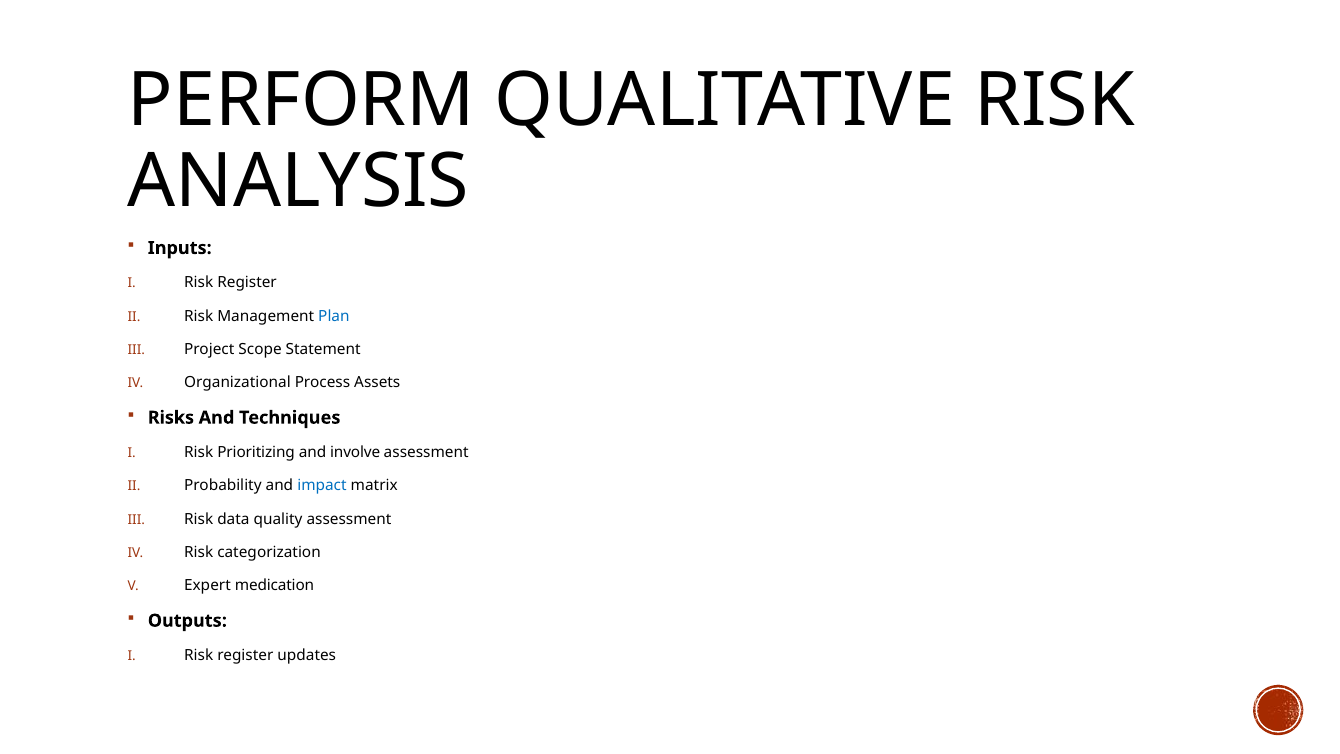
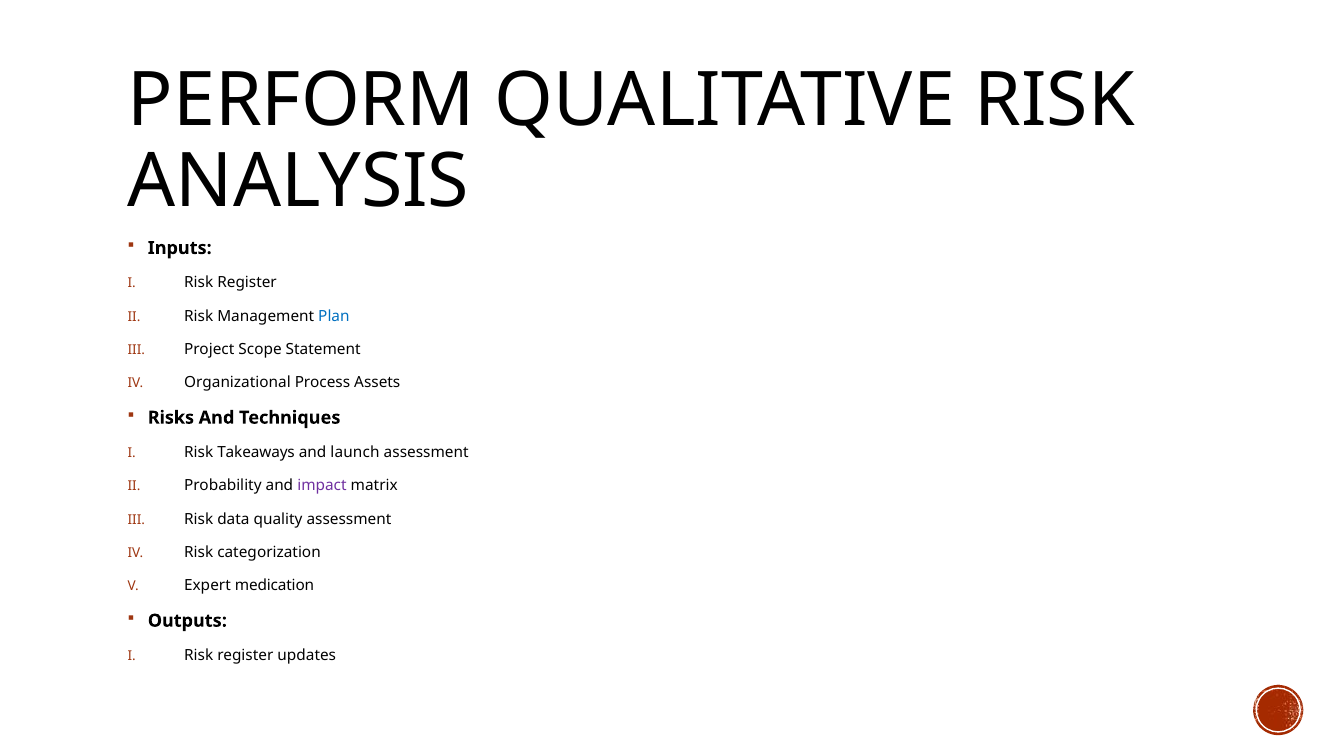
Prioritizing: Prioritizing -> Takeaways (256, 452)
involve: involve -> launch (355, 452)
impact colour: blue -> purple (322, 486)
